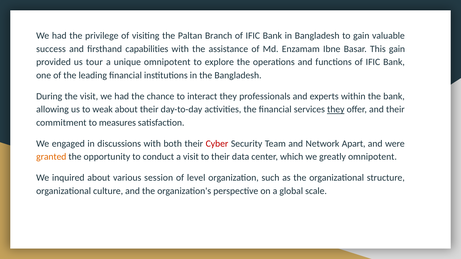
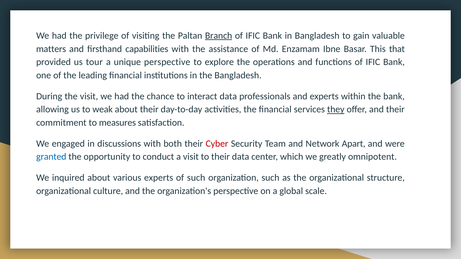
Branch underline: none -> present (219, 36)
success: success -> matters (51, 49)
This gain: gain -> that (397, 49)
unique omnipotent: omnipotent -> perspective (167, 62)
interact they: they -> data (228, 96)
granted colour: orange -> blue (51, 157)
various session: session -> experts (159, 178)
of level: level -> such (196, 178)
